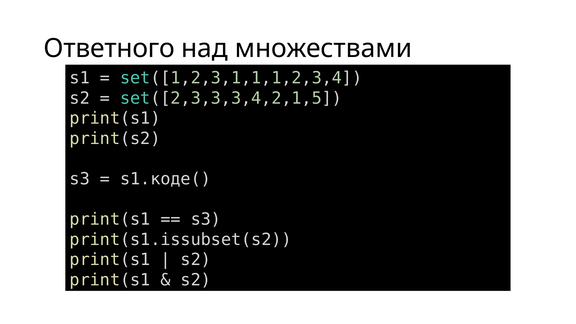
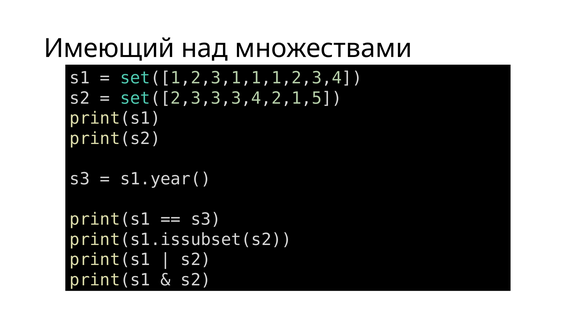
Ответного: Ответного -> Имеющий (109, 48)
s1.коде(: s1.коде( -> s1.year( (166, 179)
